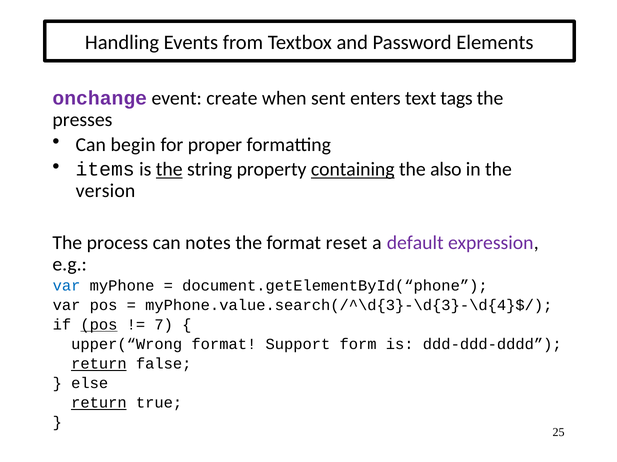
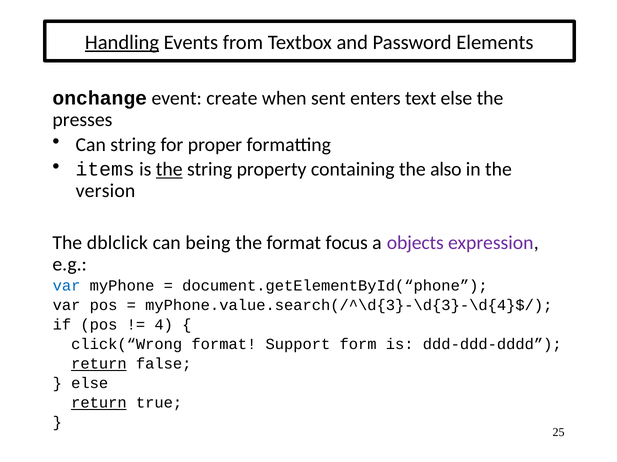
Handling underline: none -> present (122, 43)
onchange colour: purple -> black (100, 99)
text tags: tags -> else (456, 99)
Can begin: begin -> string (133, 145)
containing underline: present -> none (353, 170)
process: process -> dblclick (117, 243)
notes: notes -> being (208, 243)
reset: reset -> focus (347, 243)
default: default -> objects (415, 243)
pos underline: present -> none (99, 325)
7: 7 -> 4 (164, 325)
upper(“Wrong: upper(“Wrong -> click(“Wrong (127, 345)
